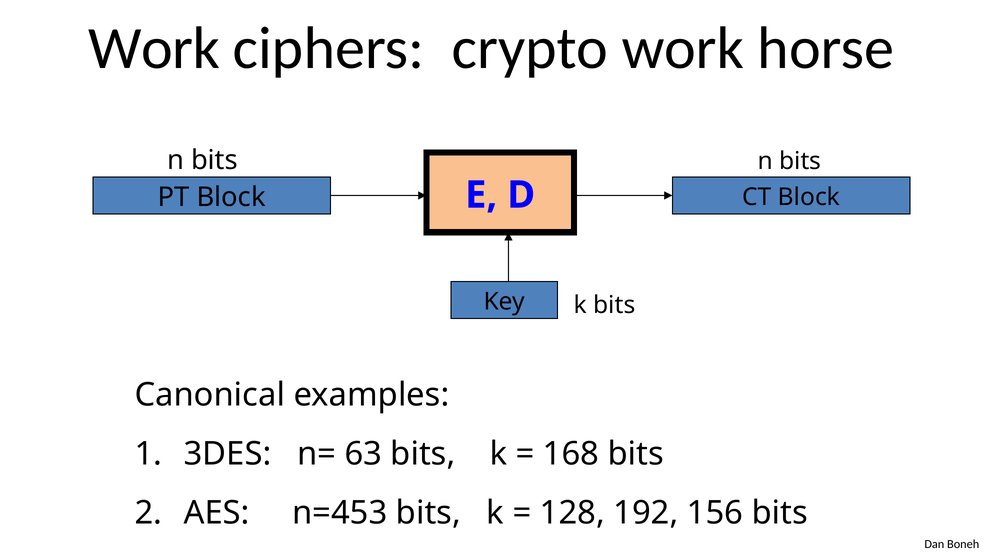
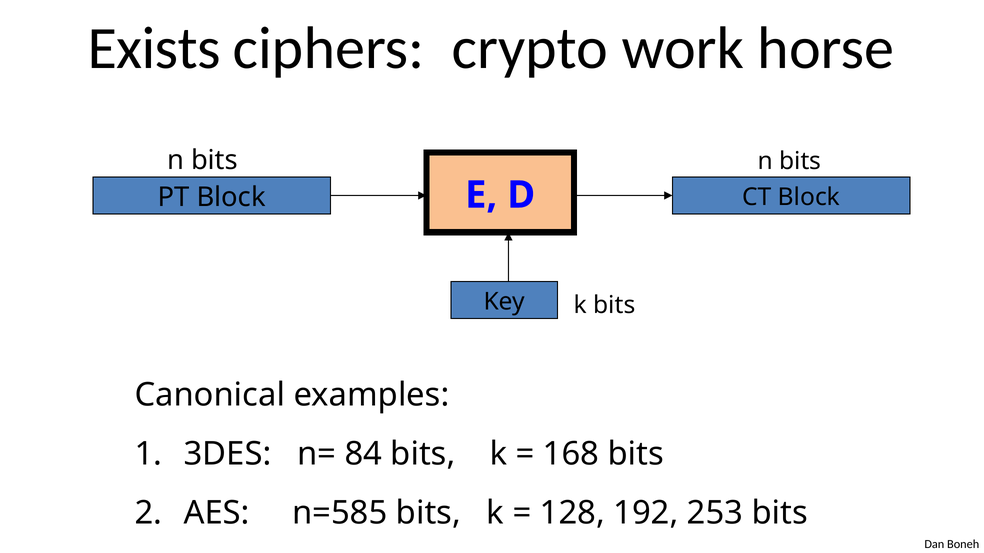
Work: Work -> Exists (154, 48)
63: 63 -> 84 (363, 455)
n=453: n=453 -> n=585 (340, 514)
156: 156 -> 253 (715, 514)
